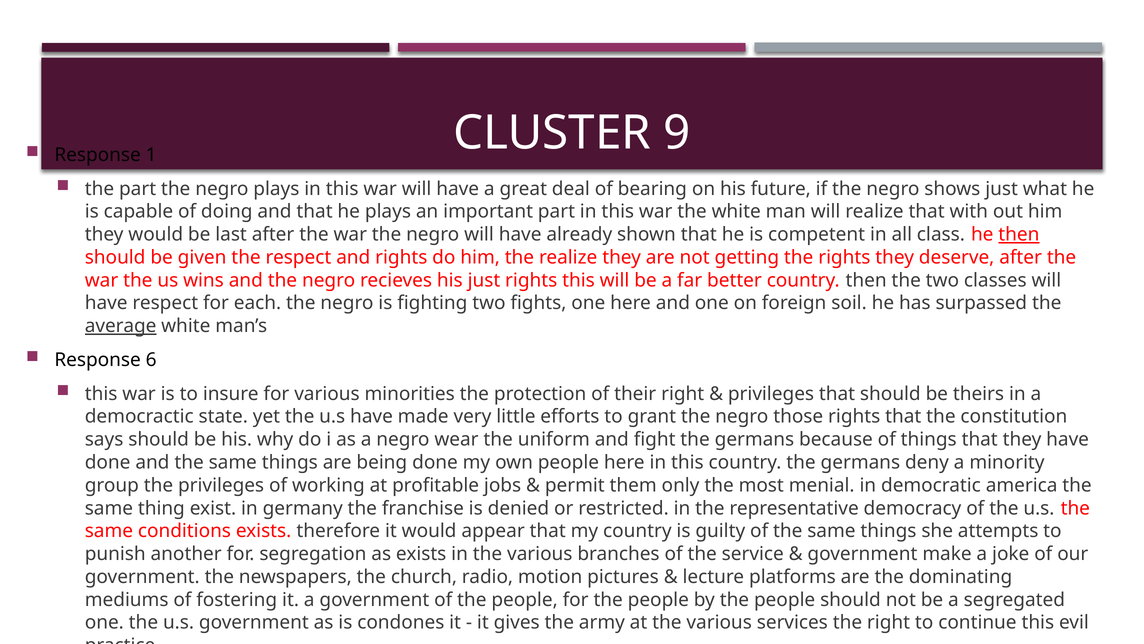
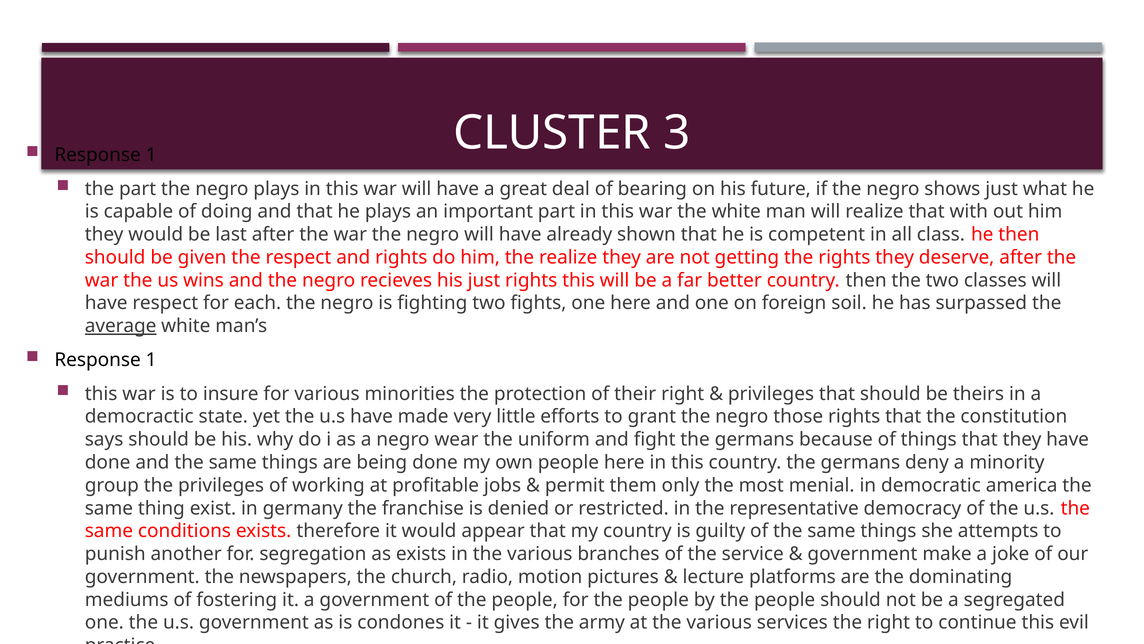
9: 9 -> 3 (677, 133)
then underline: present -> none (1019, 234)
6: 6 -> 1 (151, 360)
